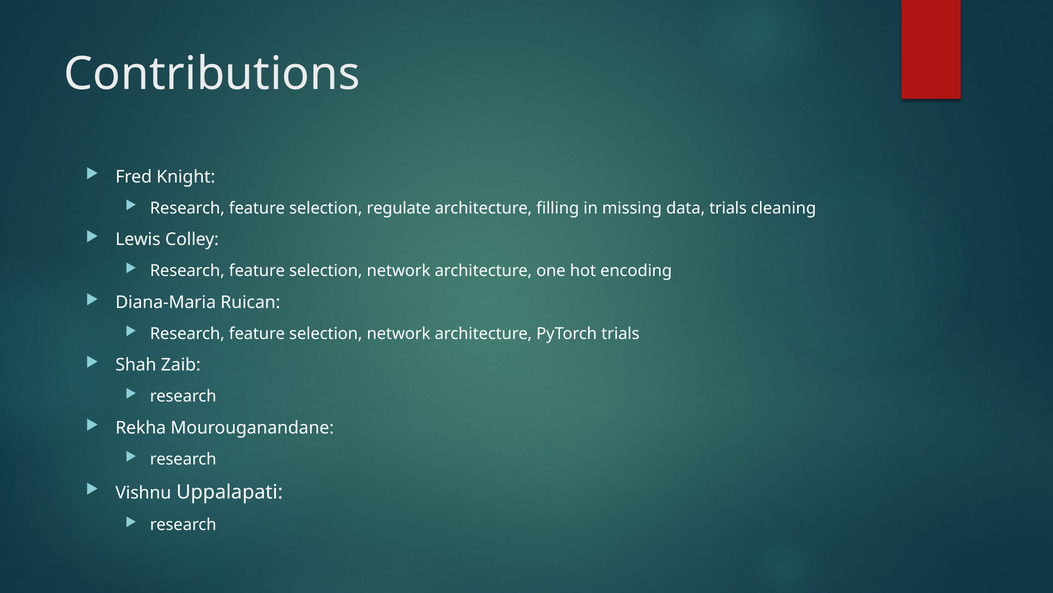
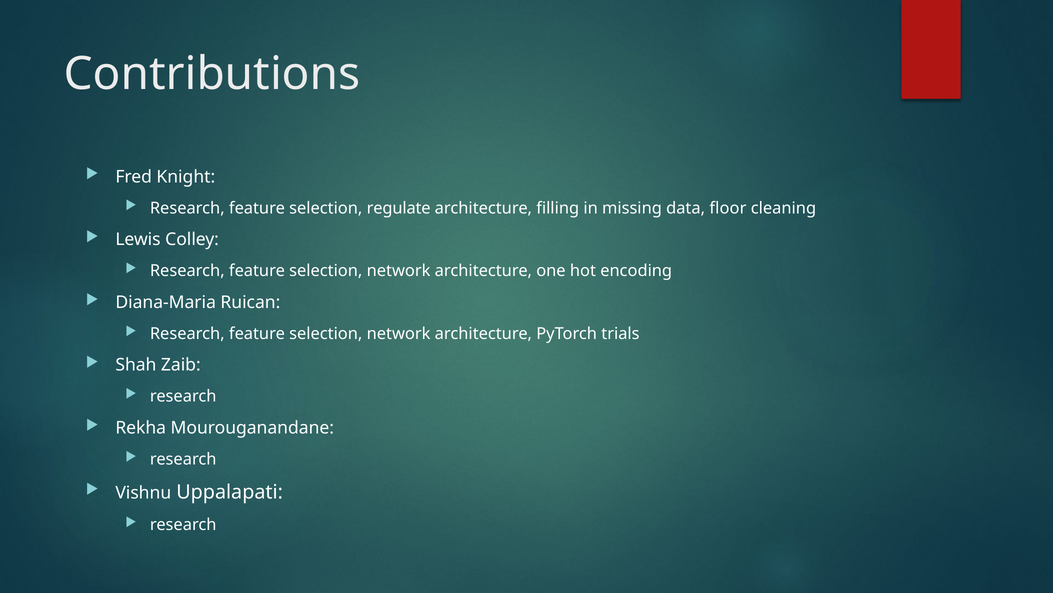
data trials: trials -> floor (728, 208)
